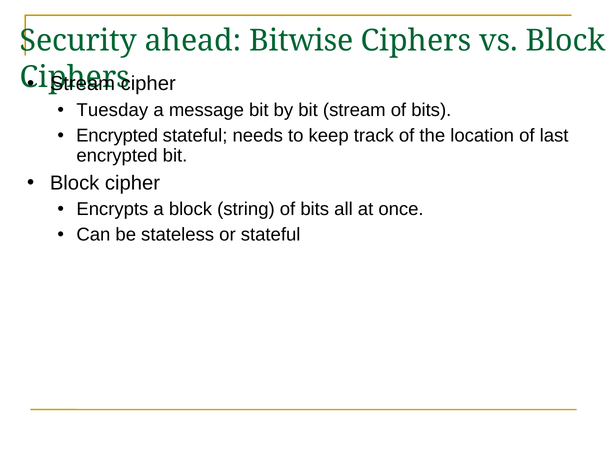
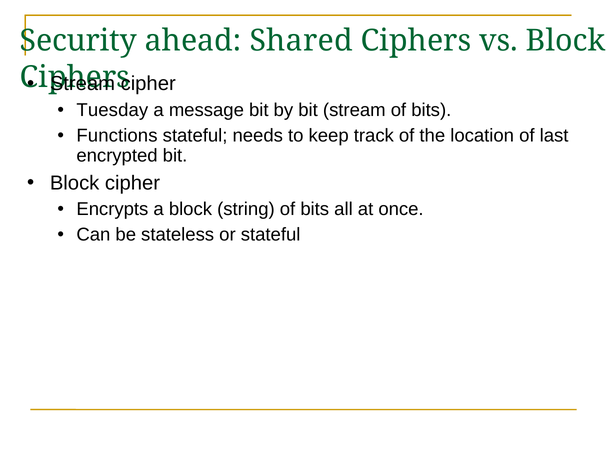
Bitwise: Bitwise -> Shared (301, 41)
Encrypted: Encrypted -> Functions (117, 136)
